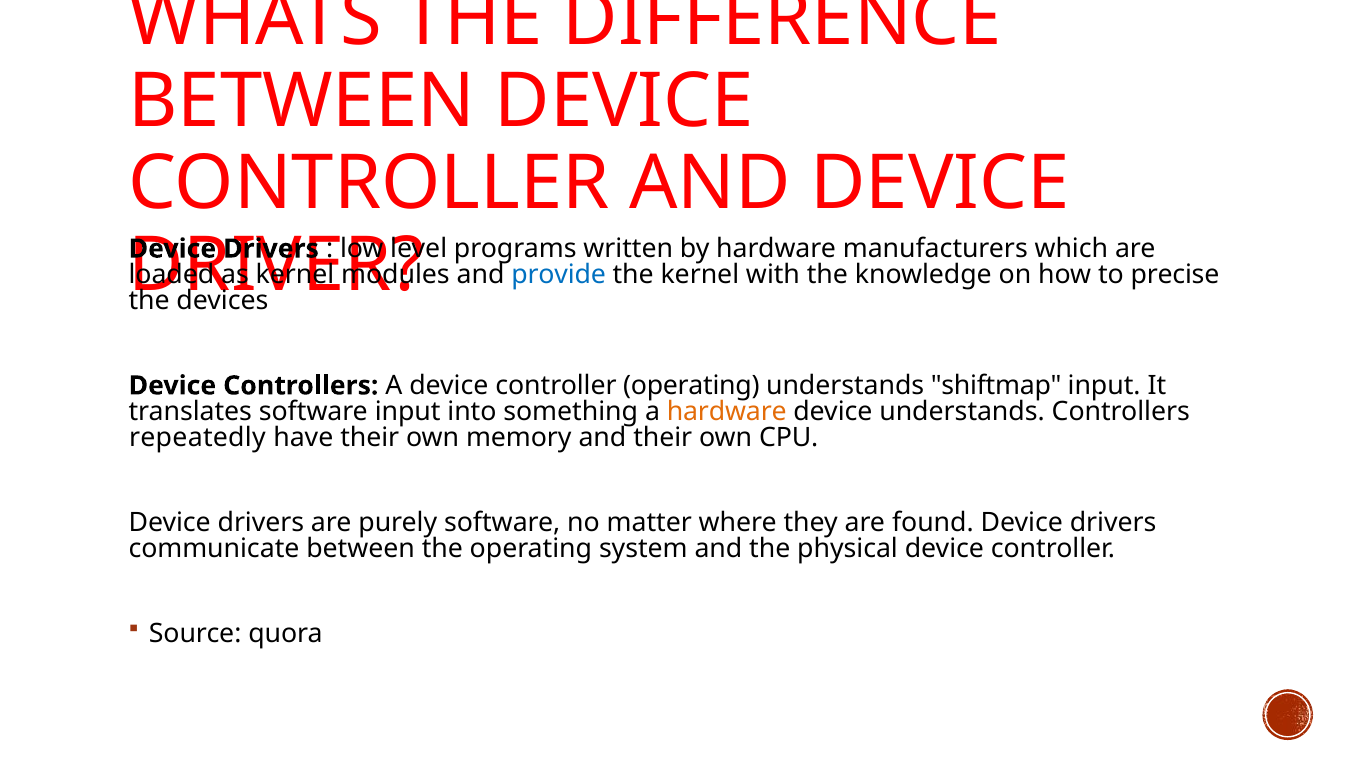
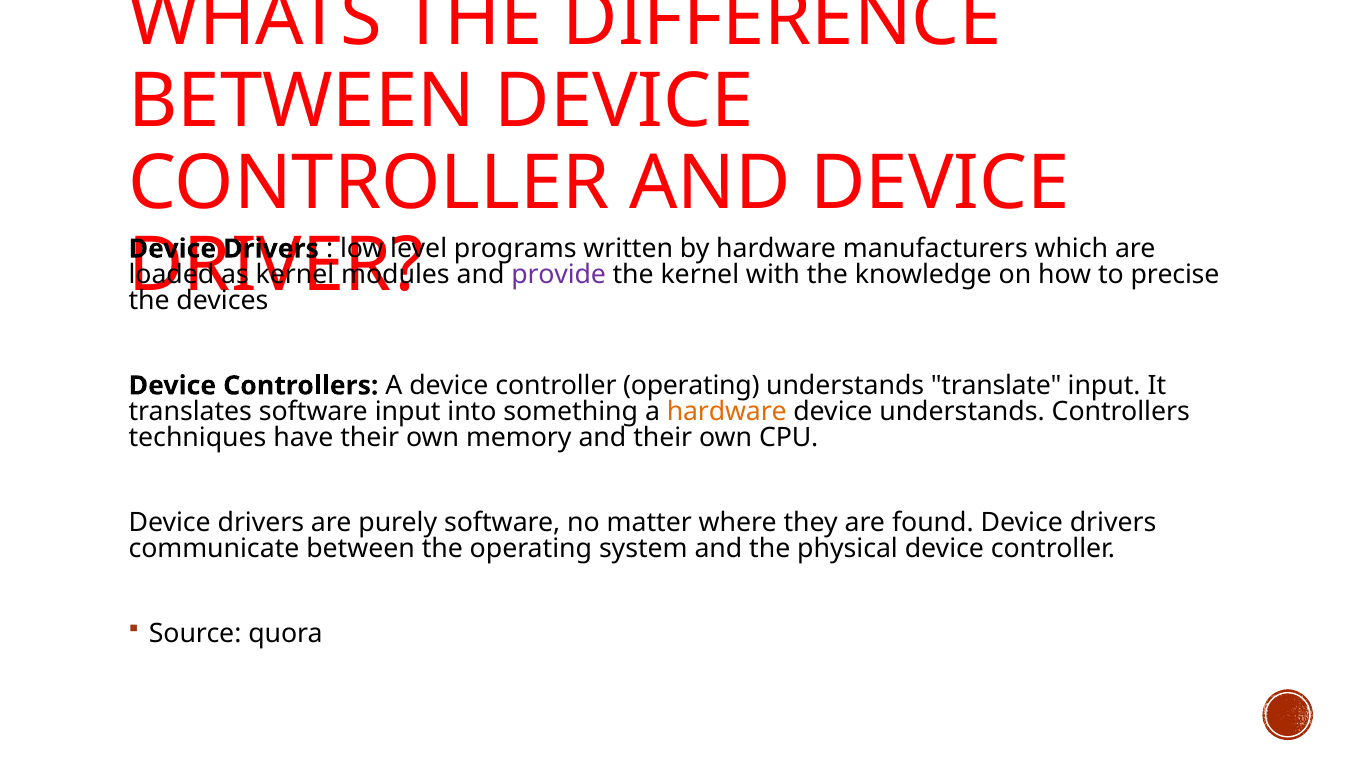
provide colour: blue -> purple (559, 275)
shiftmap: shiftmap -> translate (996, 386)
repeatedly: repeatedly -> techniques (198, 438)
